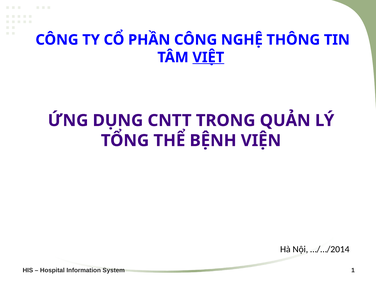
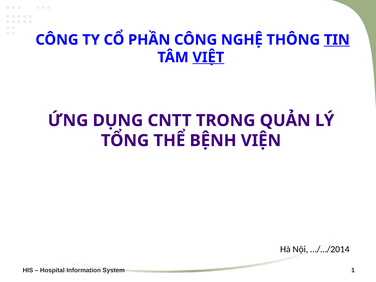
TIN underline: none -> present (337, 40)
